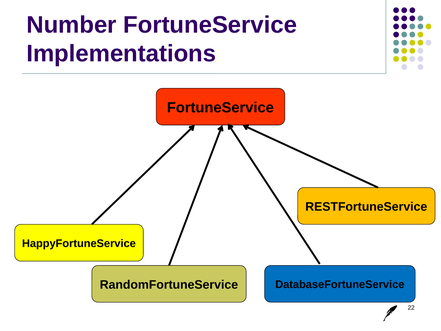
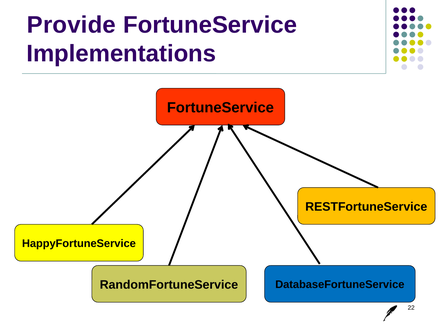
Number: Number -> Provide (71, 25)
